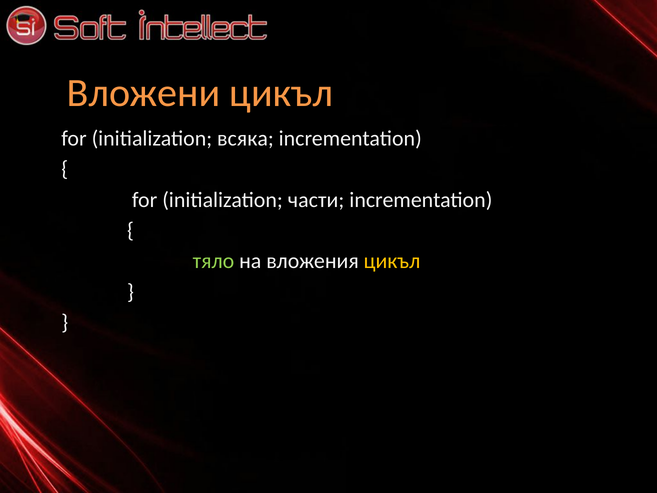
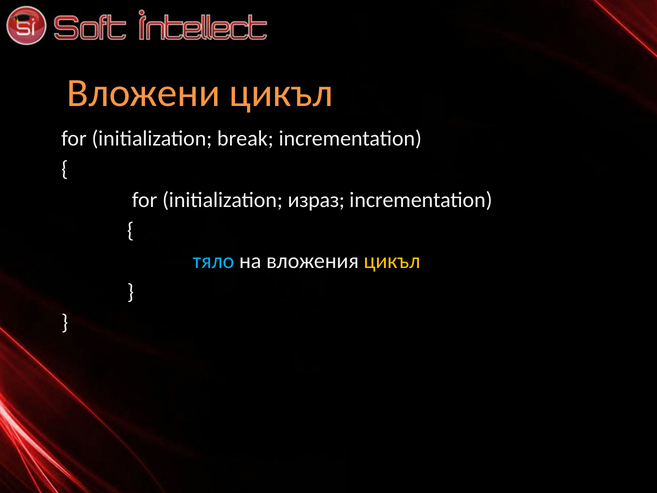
всяка: всяка -> break (245, 138)
части: части -> израз (316, 200)
тяло colour: light green -> light blue (213, 261)
